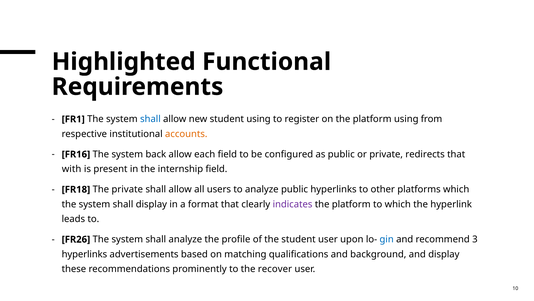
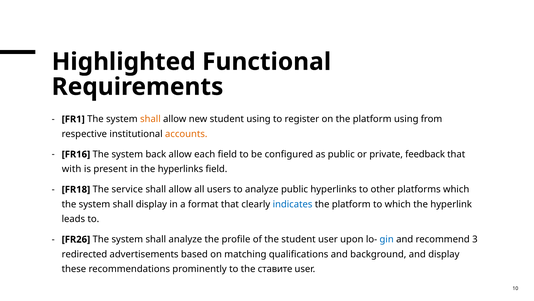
shall colour: blue -> orange (150, 119)
redirects: redirects -> feedback (425, 154)
the internship: internship -> hyperlinks (180, 169)
The private: private -> service (127, 189)
indicates colour: purple -> blue (293, 204)
hyperlinks: hyperlinks -> redirected (84, 254)
recover: recover -> ставите (275, 268)
